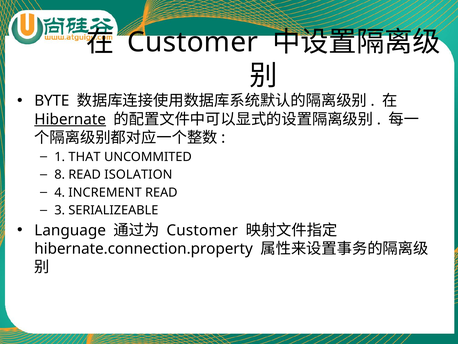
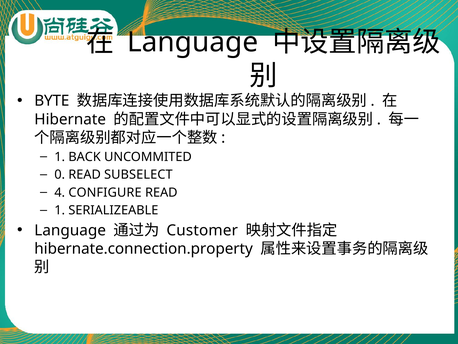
Customer: Customer -> Language (193, 42)
Hibernate underline: present -> none (70, 119)
THAT: THAT -> BACK (85, 157)
8: 8 -> 0 (60, 174)
ISOLATION: ISOLATION -> SUBSELECT (138, 174)
INCREMENT: INCREMENT -> CONFIGURE (105, 192)
3: 3 -> 1 (60, 210)
